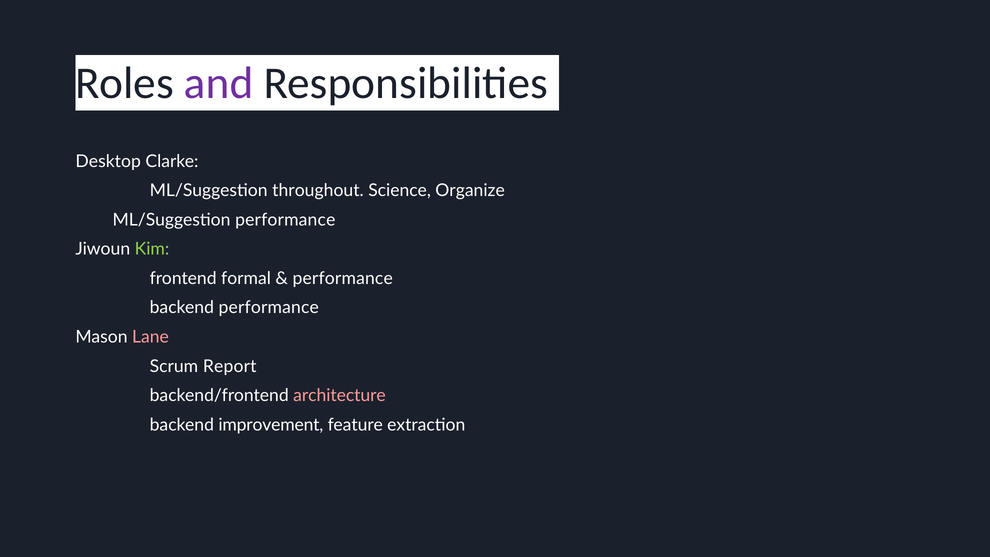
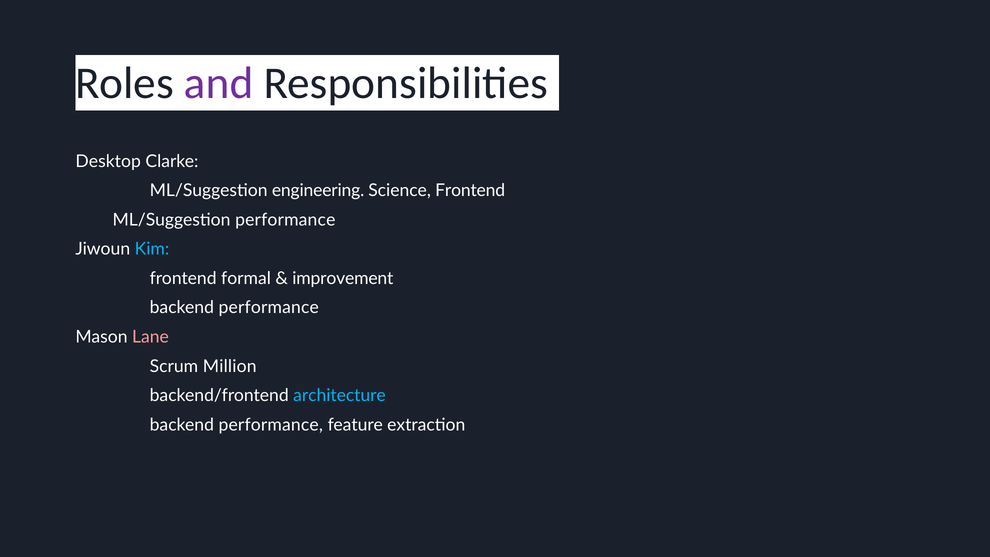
throughout: throughout -> engineering (318, 191)
Science Organize: Organize -> Frontend (470, 191)
Kim colour: light green -> light blue (152, 249)
performance: performance -> improvement (343, 278)
Report: Report -> Million (230, 366)
architecture colour: pink -> light blue (339, 395)
improvement: improvement -> performance (271, 425)
